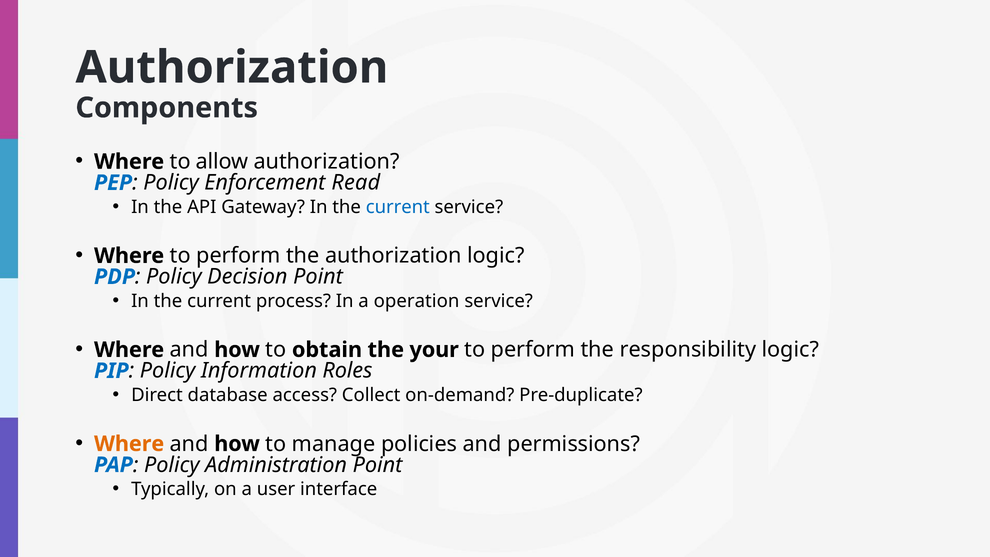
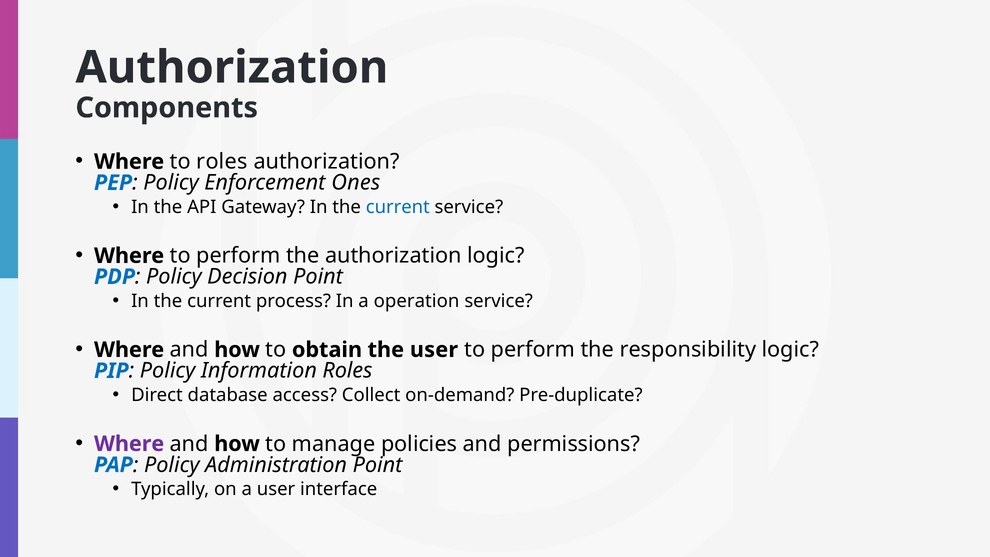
to allow: allow -> roles (222, 162)
Read: Read -> Ones (356, 183)
the your: your -> user (434, 350)
Where colour: orange -> purple (129, 444)
